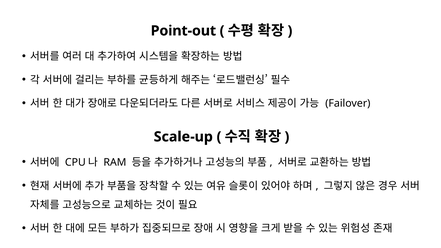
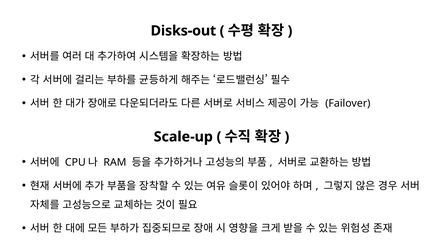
Point-out: Point-out -> Disks-out (183, 31)
